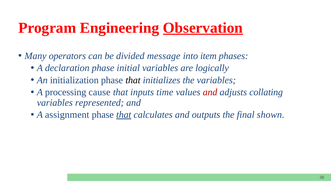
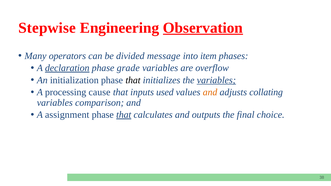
Program: Program -> Stepwise (47, 28)
declaration underline: none -> present (67, 68)
initial: initial -> grade (128, 68)
logically: logically -> overflow (212, 68)
variables underline: none -> present (216, 80)
time: time -> used (165, 92)
and colour: red -> orange (210, 92)
represented: represented -> comparison (100, 103)
shown: shown -> choice (271, 115)
